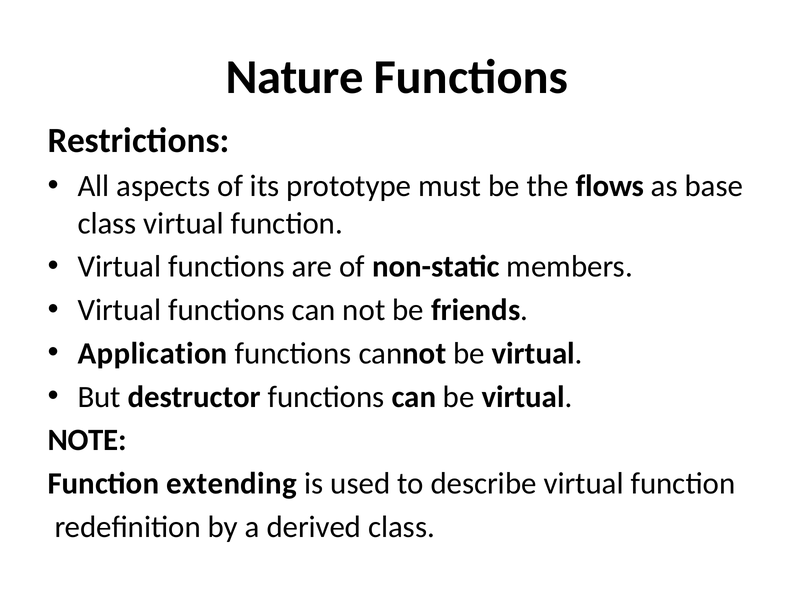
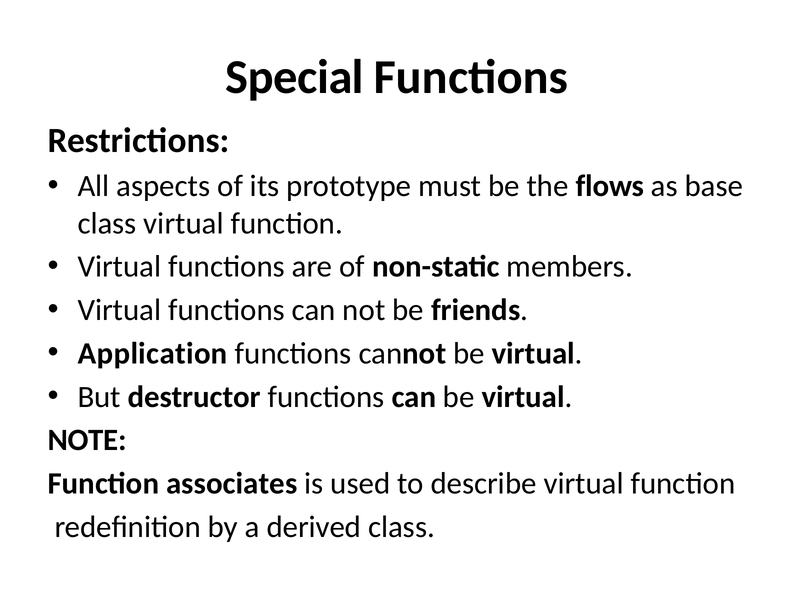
Nature: Nature -> Special (295, 77)
extending: extending -> associates (232, 483)
